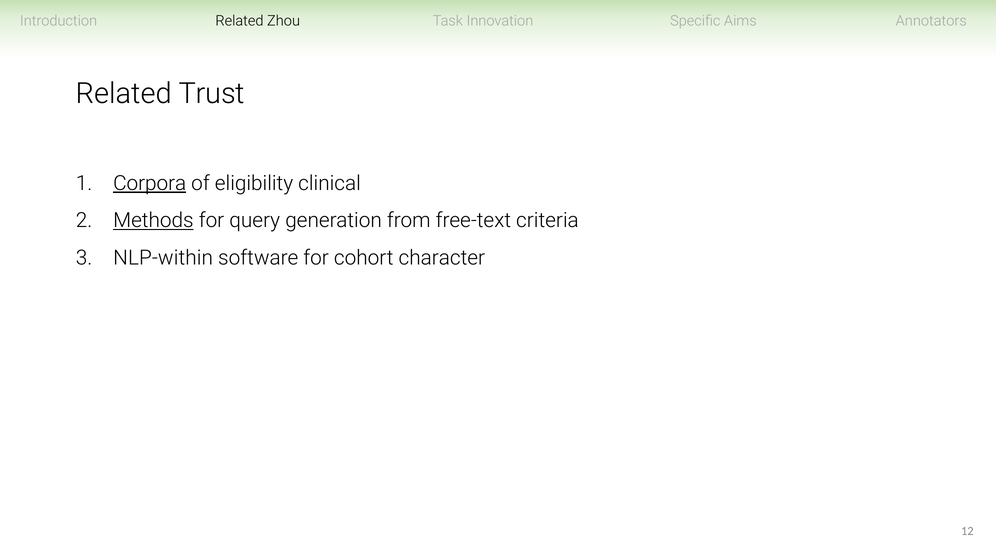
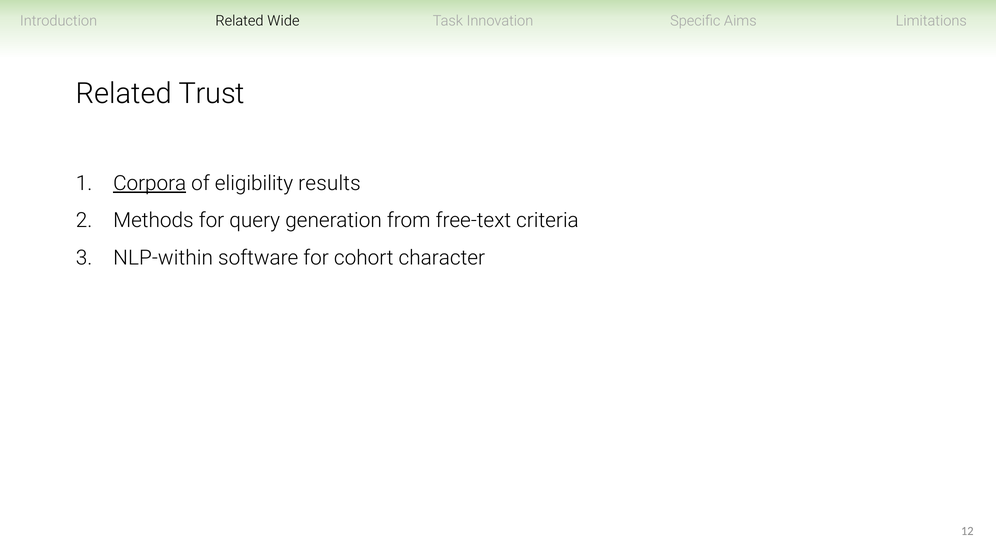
Zhou: Zhou -> Wide (283, 21)
Annotators: Annotators -> Limitations (931, 21)
clinical: clinical -> results (329, 183)
Methods underline: present -> none (153, 221)
